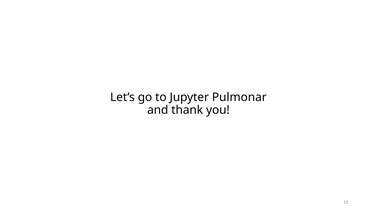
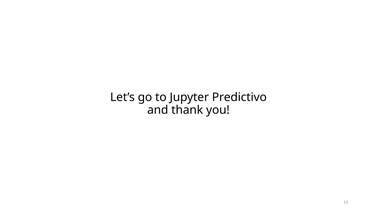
Pulmonar: Pulmonar -> Predictivo (239, 97)
